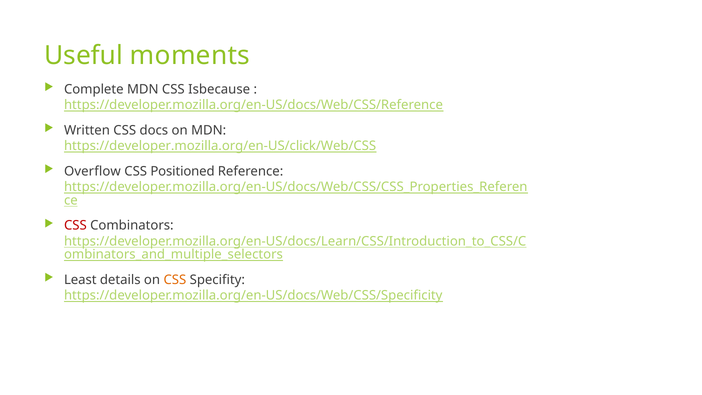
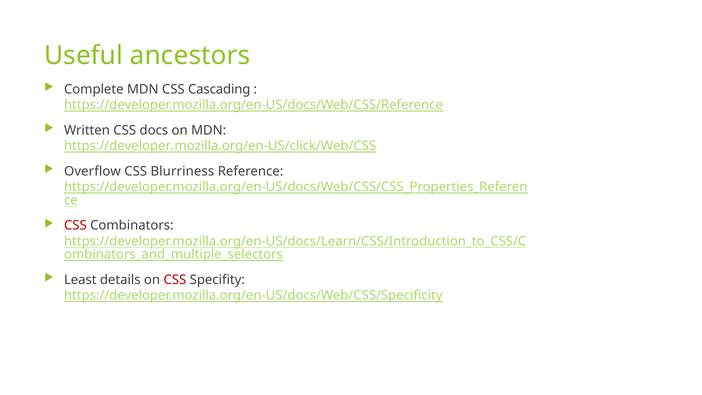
moments: moments -> ancestors (190, 55)
Isbecause: Isbecause -> Cascading (219, 89)
Positioned: Positioned -> Blurriness (182, 171)
CSS colour: orange -> red (175, 280)
